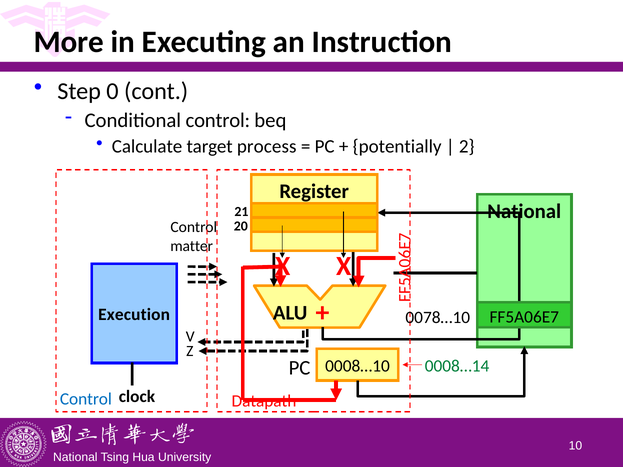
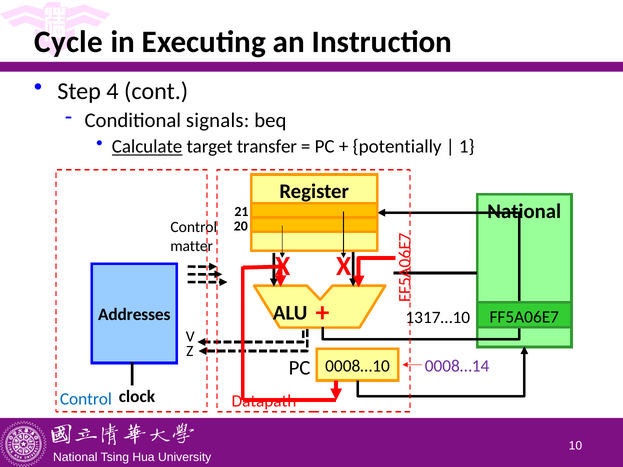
More: More -> Cycle (69, 42)
Step 0: 0 -> 4 (112, 91)
Conditional control: control -> signals (218, 120)
Calculate underline: none -> present (147, 147)
process: process -> transfer (267, 147)
2: 2 -> 1 (467, 147)
Execution: Execution -> Addresses (134, 315)
0078…10: 0078…10 -> 1317…10 (438, 318)
0008…14 colour: green -> purple (457, 366)
